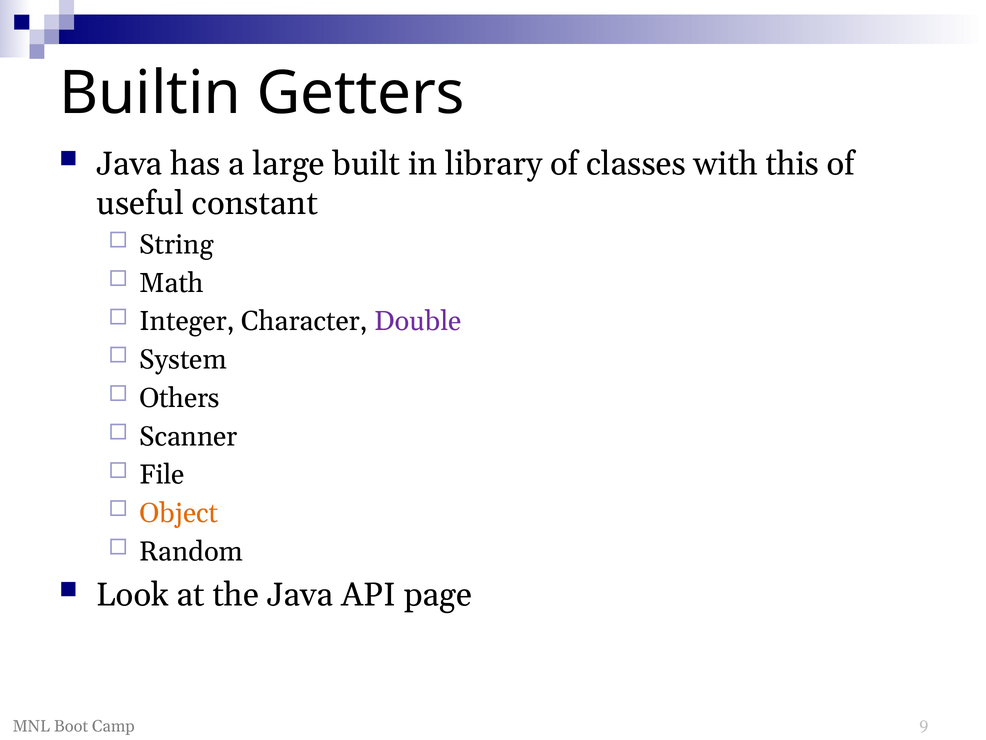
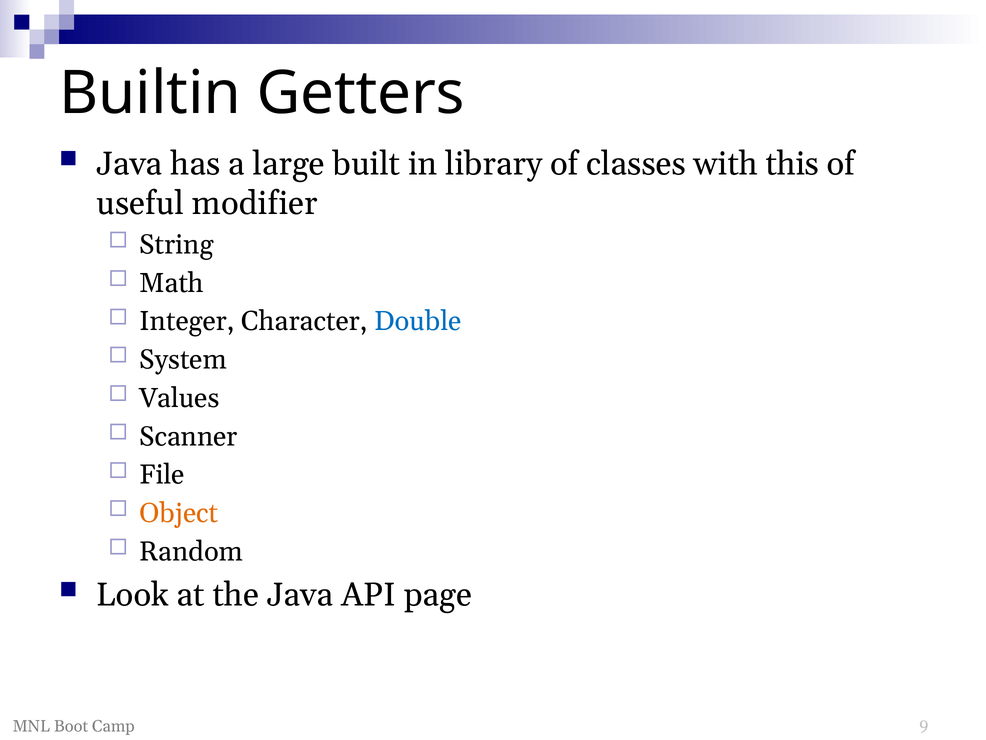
constant: constant -> modifier (255, 203)
Double colour: purple -> blue (418, 321)
Others: Others -> Values (179, 398)
